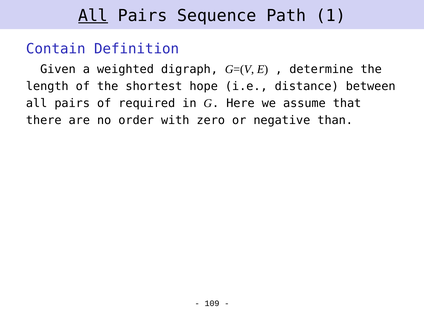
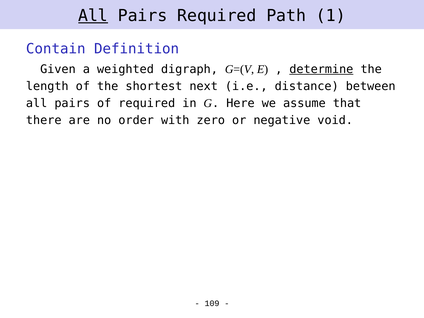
Pairs Sequence: Sequence -> Required (217, 16)
determine underline: none -> present (321, 69)
hope: hope -> next (204, 86)
than: than -> void (335, 120)
